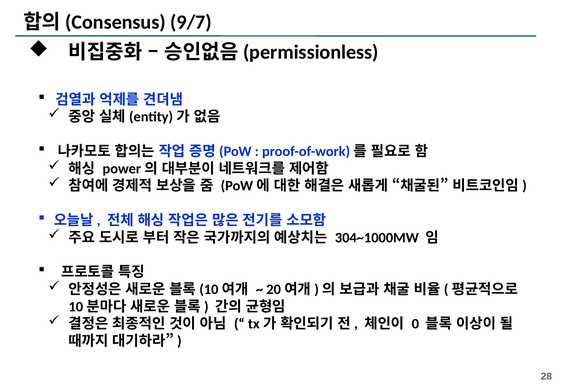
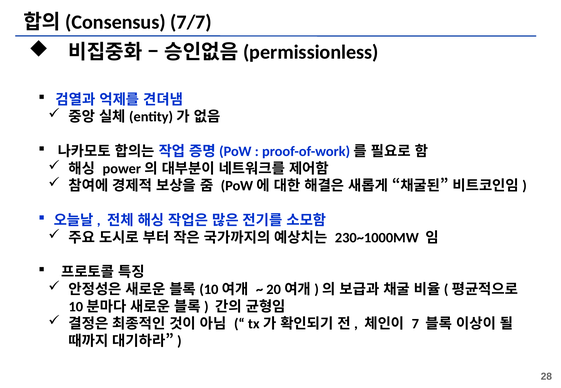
9/7: 9/7 -> 7/7 (191, 22)
304~1000MW: 304~1000MW -> 230~1000MW (377, 238)
0: 0 -> 7 (415, 324)
